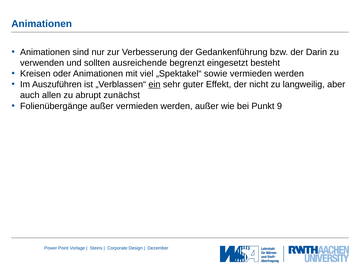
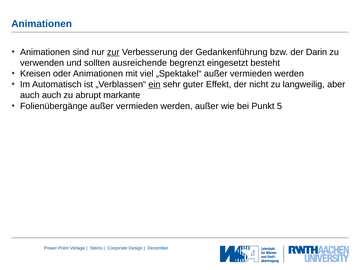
zur underline: none -> present (113, 52)
„Spektakel“ sowie: sowie -> außer (216, 74)
Auszuführen: Auszuführen -> Automatisch (57, 84)
auch allen: allen -> auch (52, 95)
zunächst: zunächst -> markante (122, 95)
9: 9 -> 5 (279, 106)
